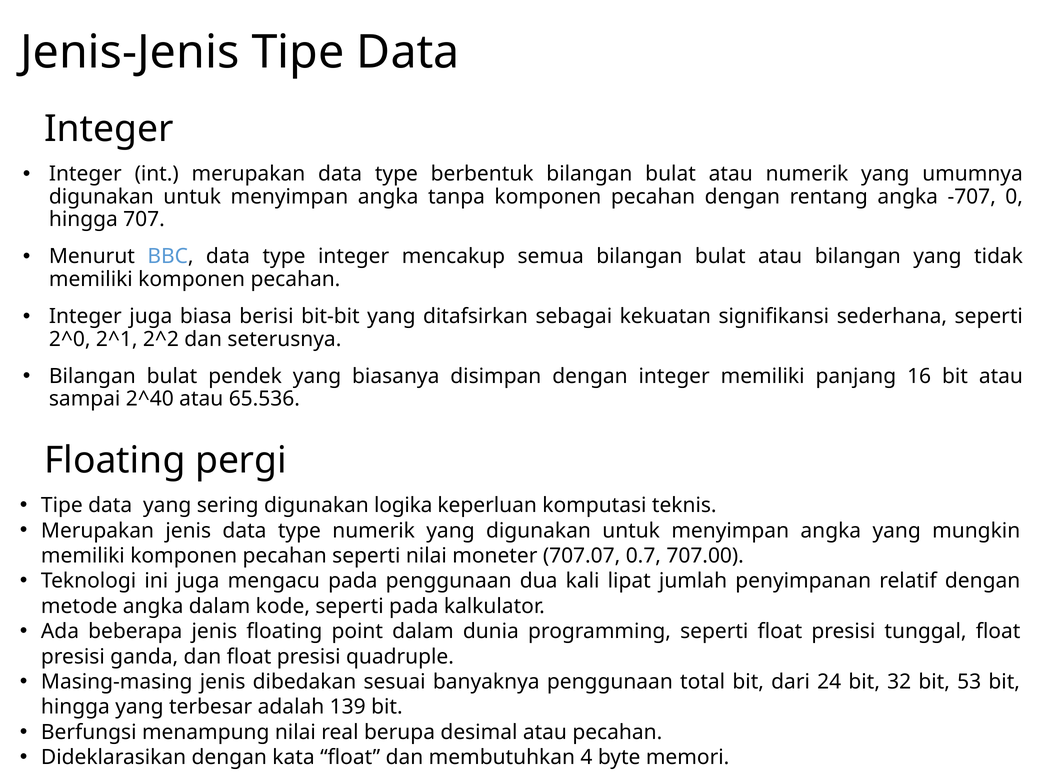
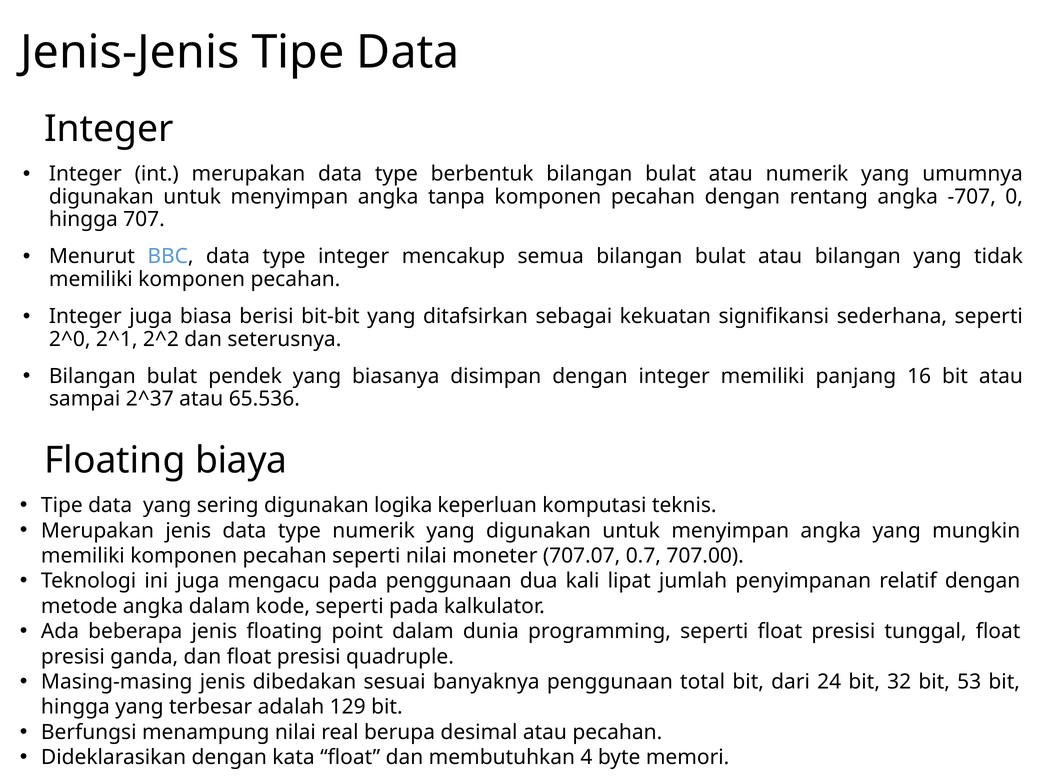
2^40: 2^40 -> 2^37 (150, 399)
pergi: pergi -> biaya (241, 460)
139: 139 -> 129 (348, 707)
